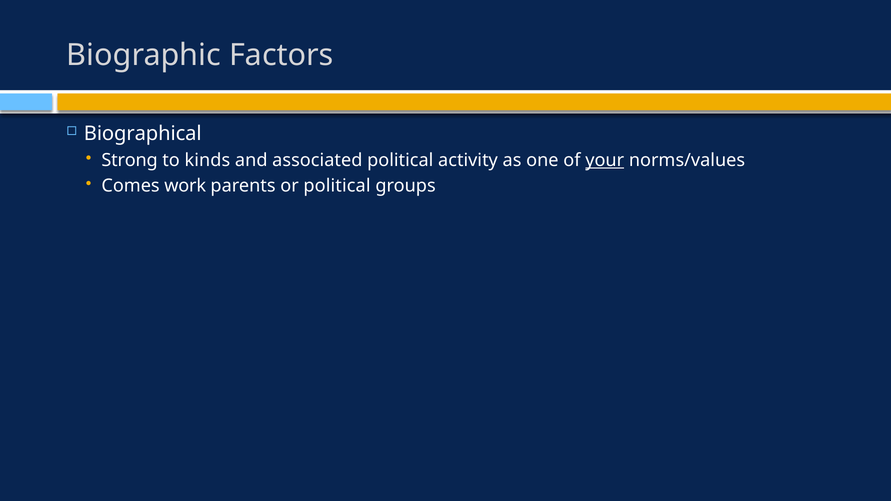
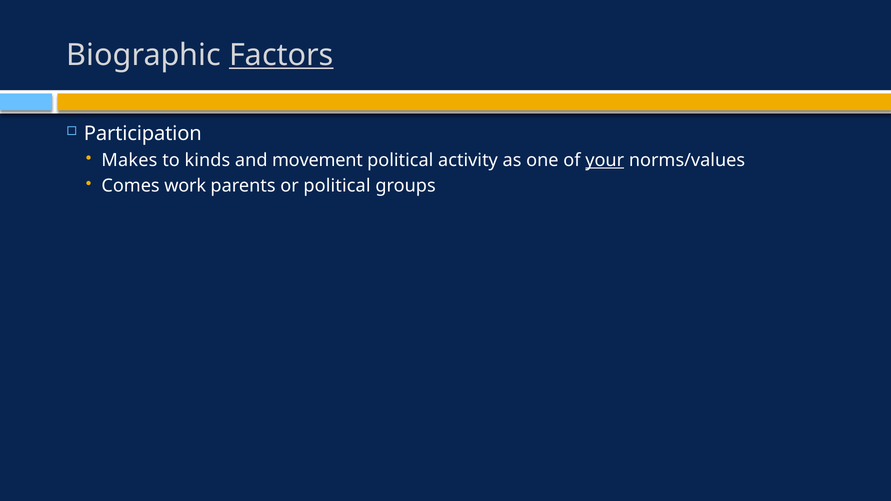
Factors underline: none -> present (281, 55)
Biographical: Biographical -> Participation (143, 134)
Strong: Strong -> Makes (129, 160)
associated: associated -> movement (317, 160)
